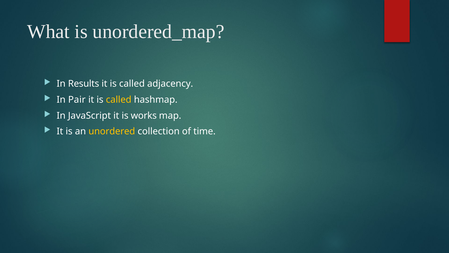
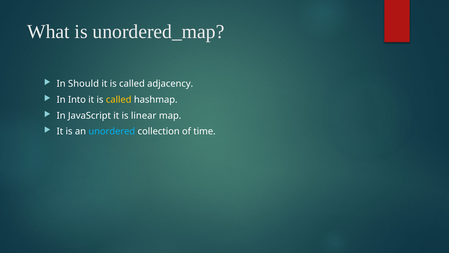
Results: Results -> Should (84, 84)
Pair: Pair -> Into (77, 99)
works: works -> linear (144, 115)
unordered colour: yellow -> light blue (112, 131)
